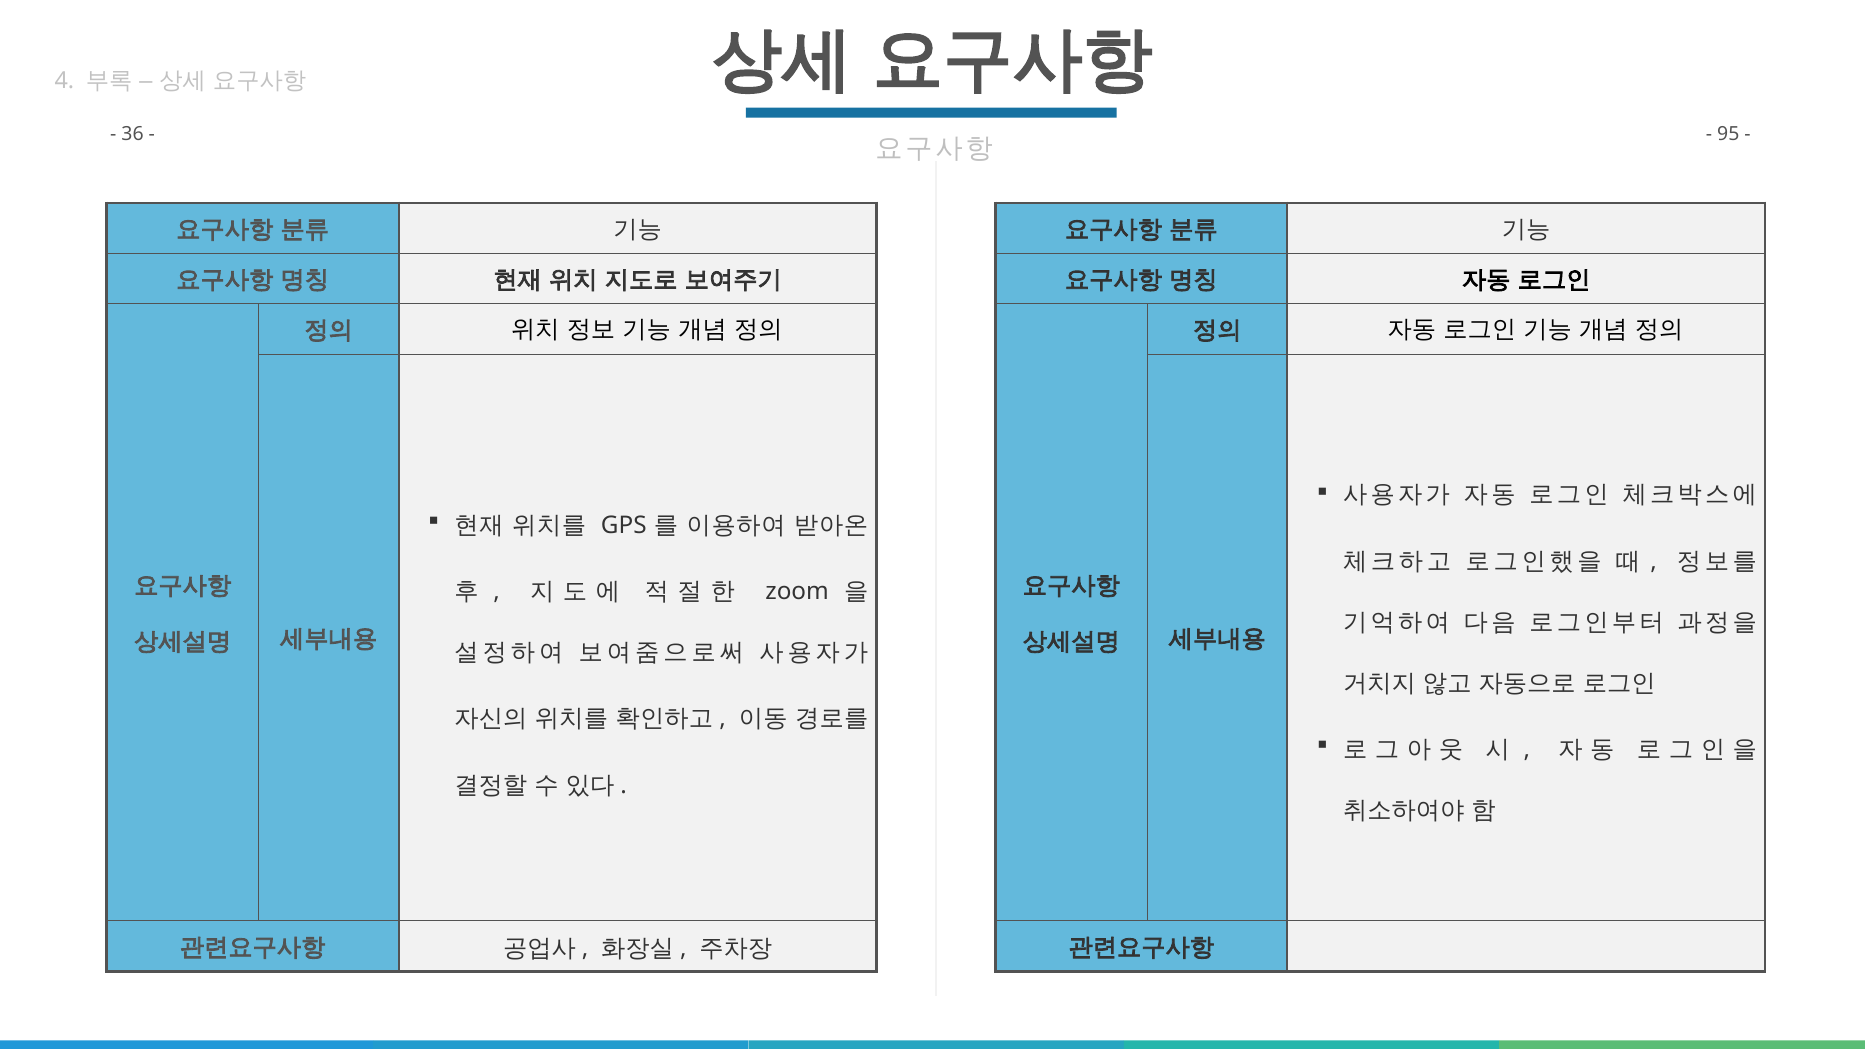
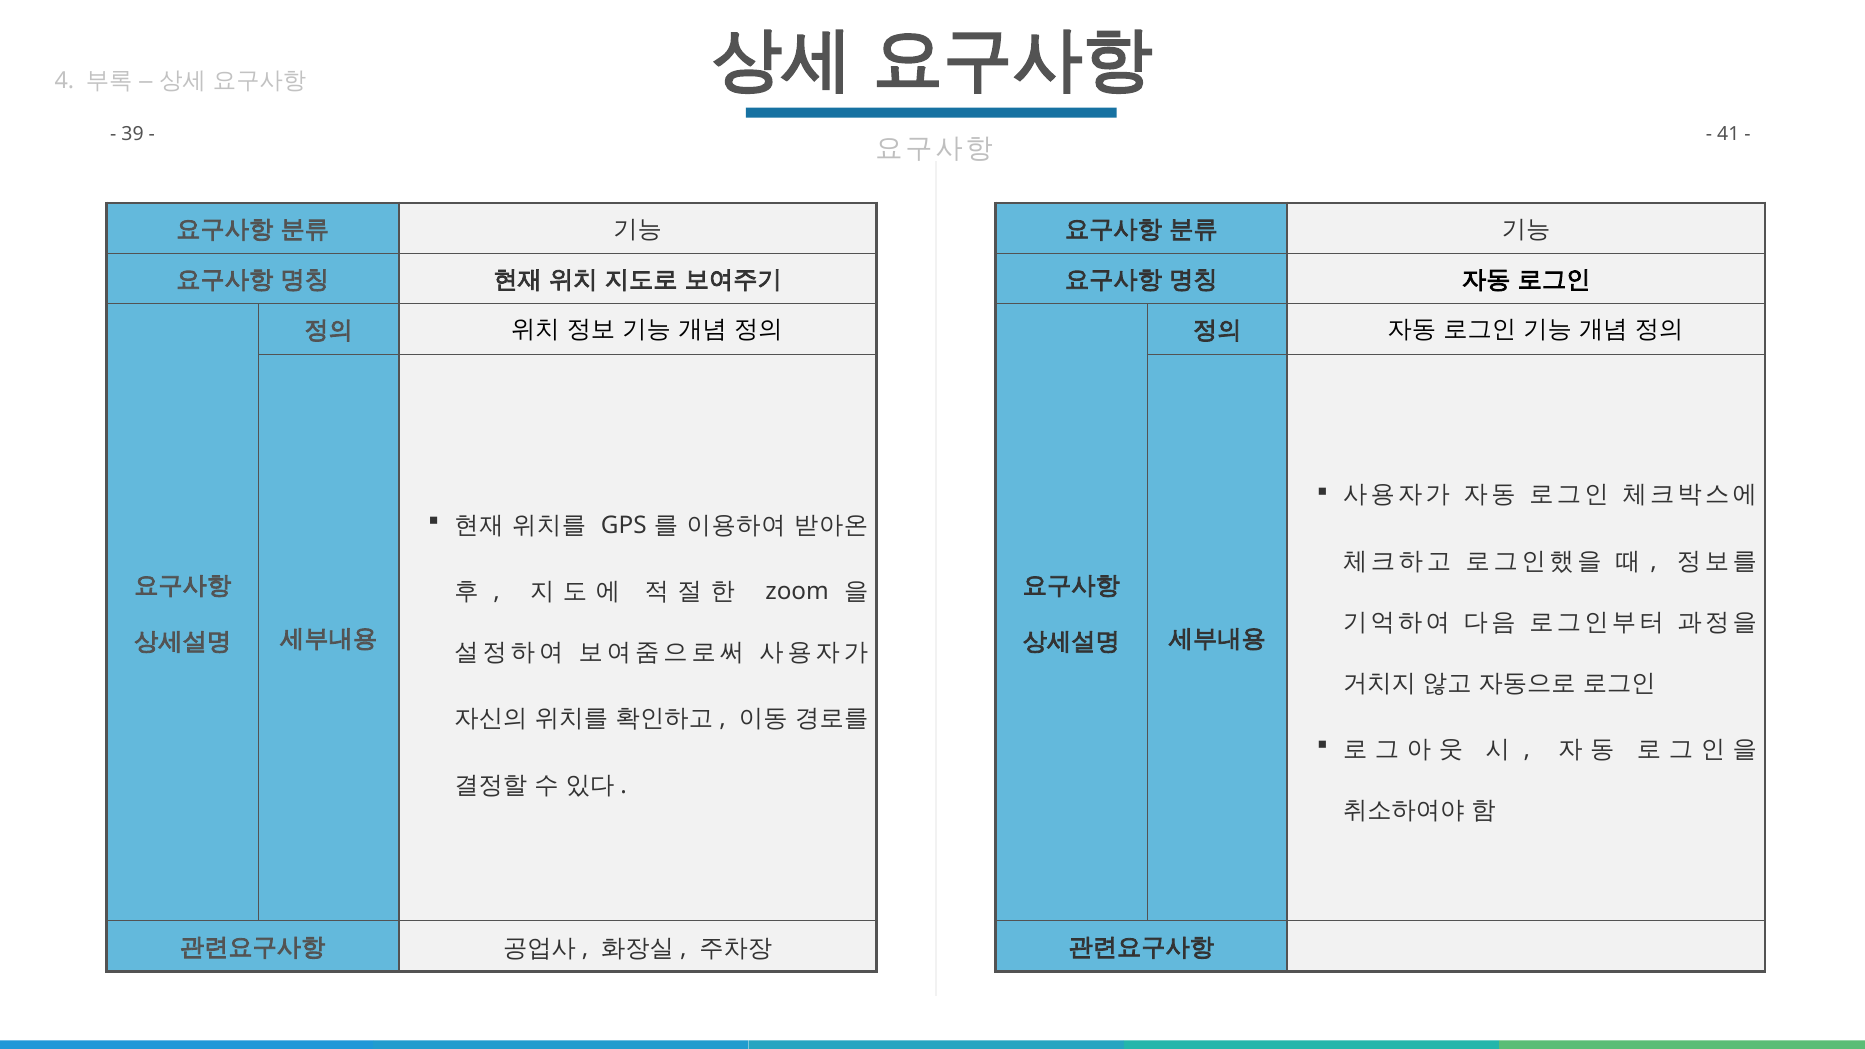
36: 36 -> 39 (133, 134)
95: 95 -> 41 (1728, 134)
